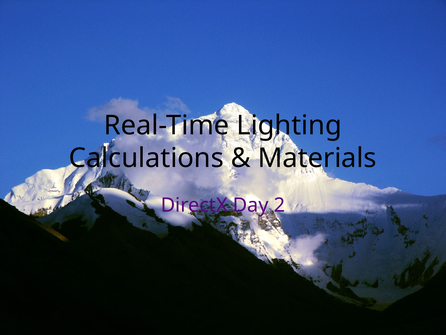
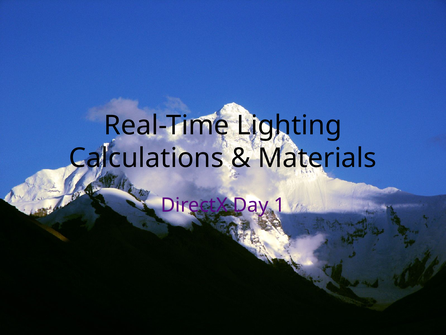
2: 2 -> 1 (279, 205)
